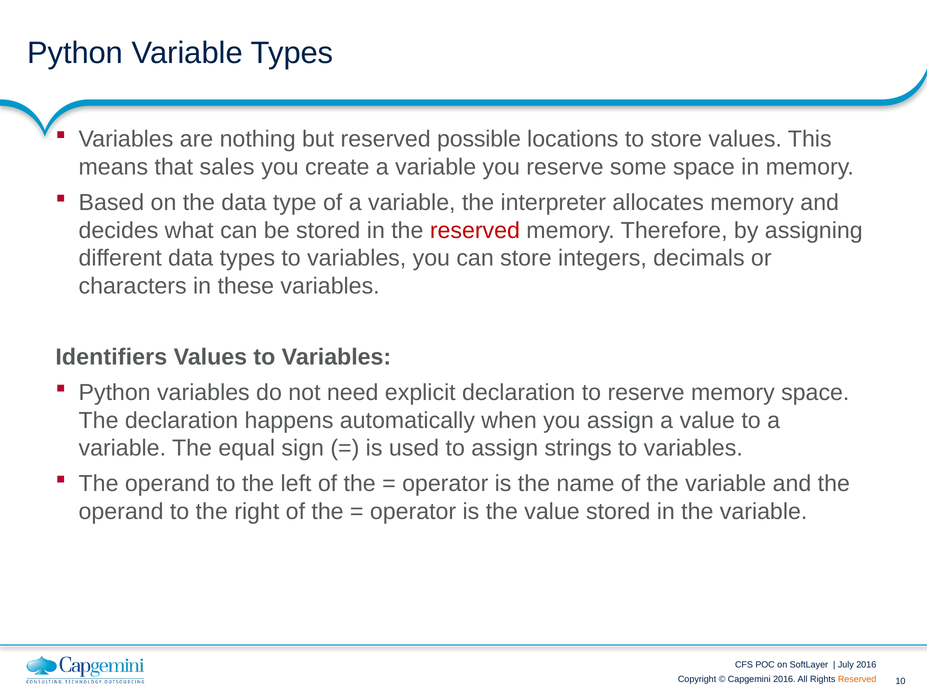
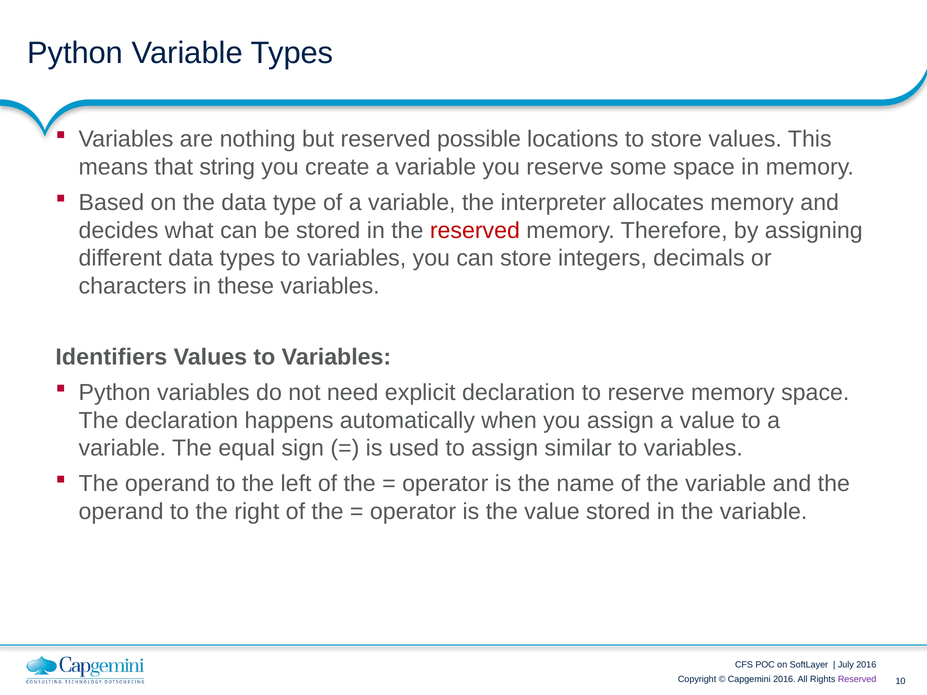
sales: sales -> string (227, 167)
strings: strings -> similar (578, 448)
Reserved colour: orange -> purple (857, 679)
